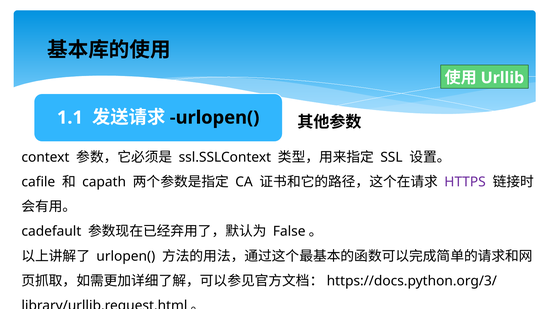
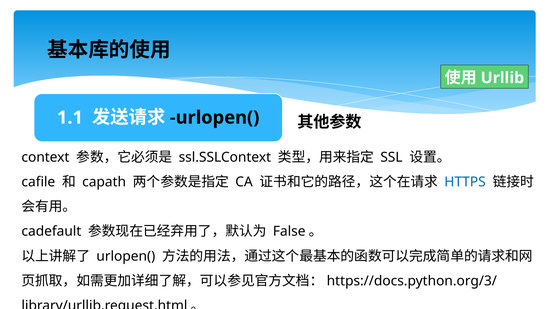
HTTPS colour: purple -> blue (465, 182)
